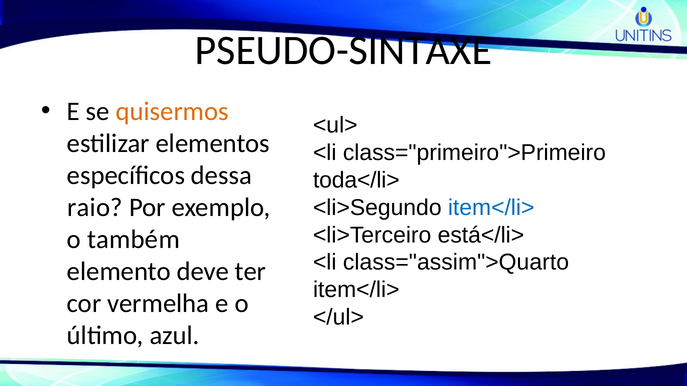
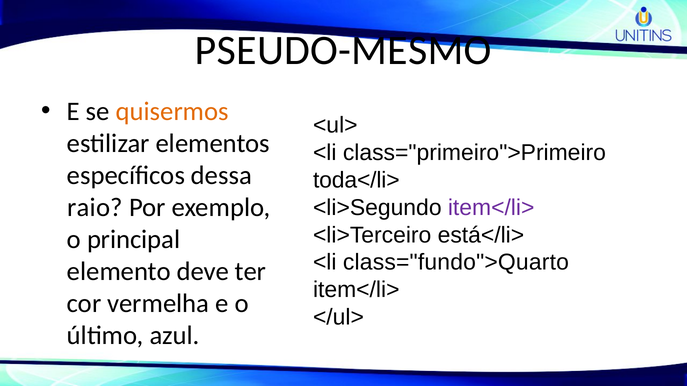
PSEUDO-SINTAXE: PSEUDO-SINTAXE -> PSEUDO-MESMO (343, 51)
item</li> colour: blue -> purple (491, 208)
também: também -> principal (134, 240)
class="assim">Quarto: class="assim">Quarto -> class="fundo">Quarto (456, 263)
